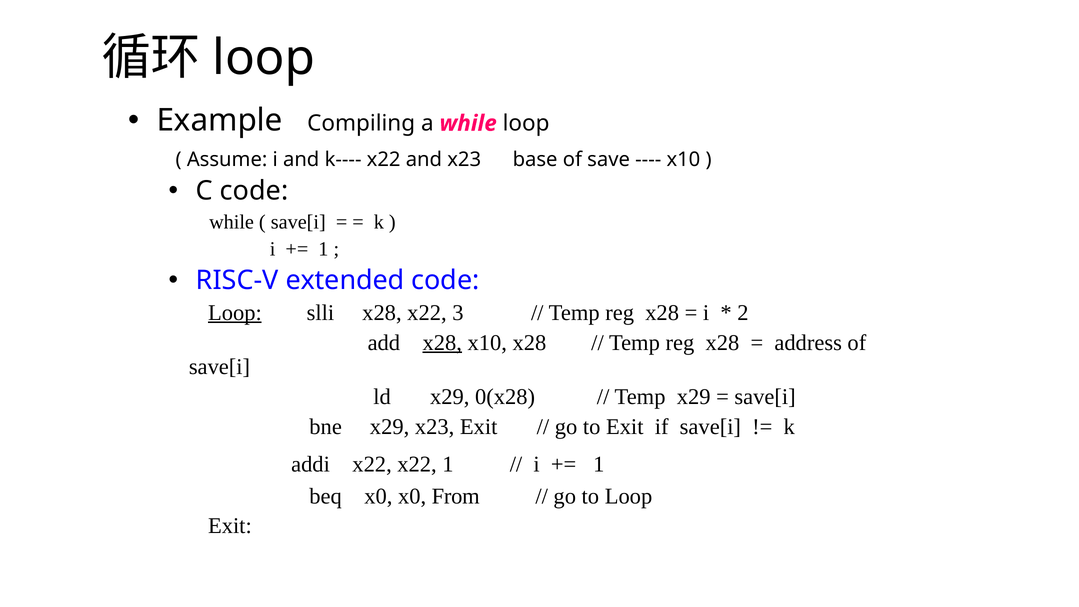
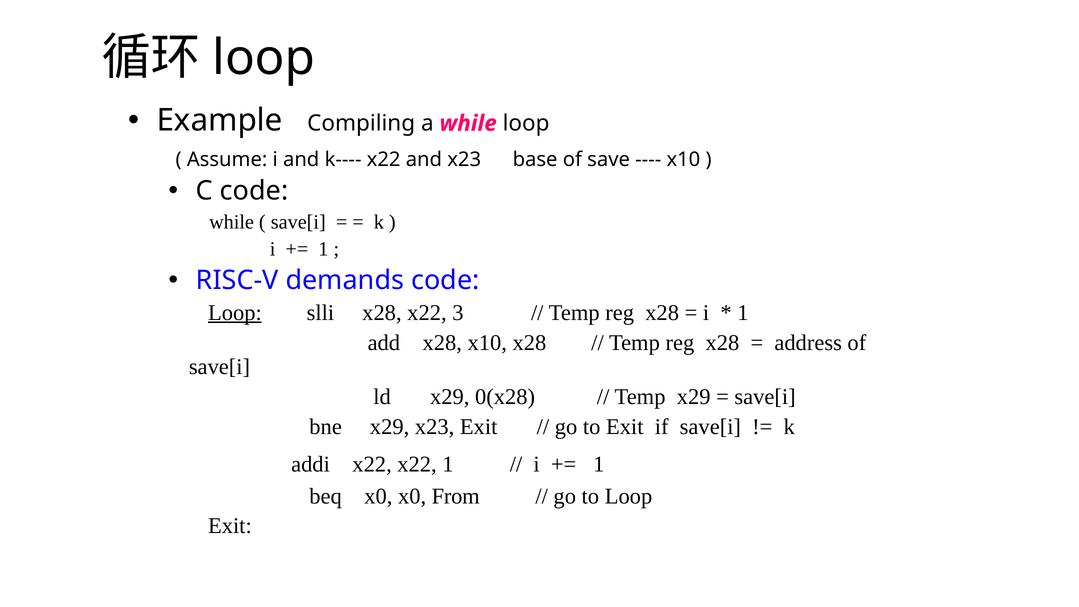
extended: extended -> demands (345, 280)
2: 2 -> 1 (743, 313)
x28 underline: present -> none (442, 343)
